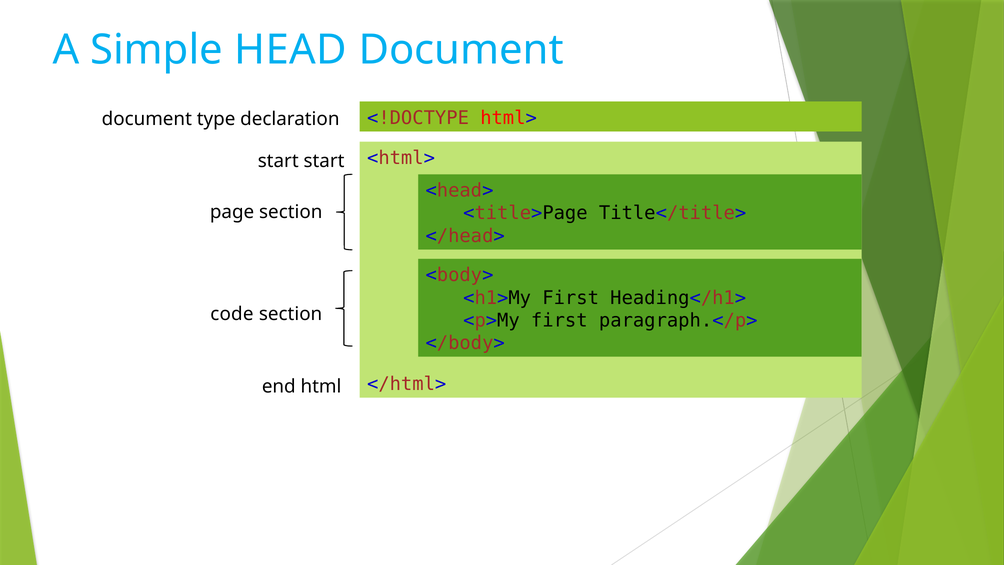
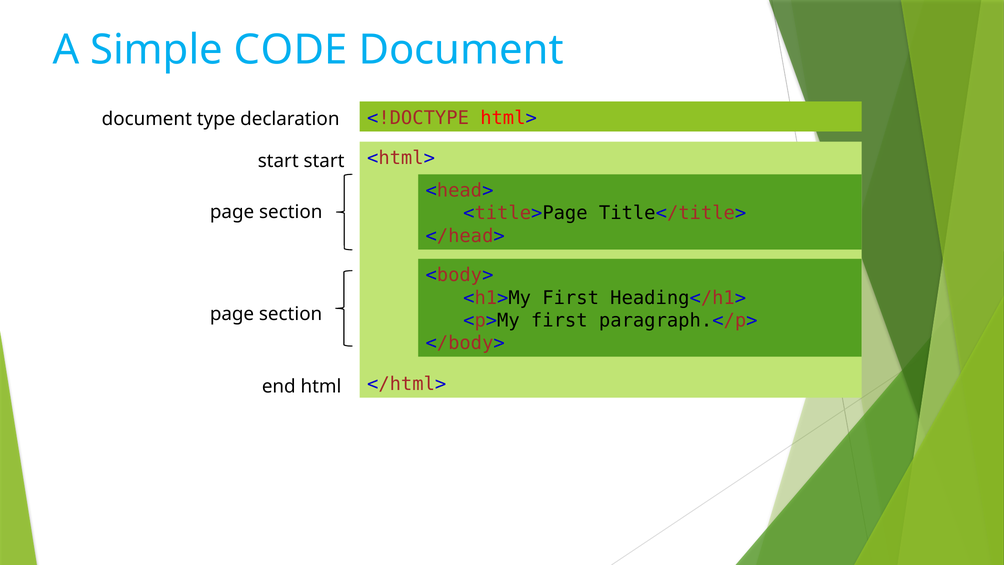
HEAD: HEAD -> CODE (291, 50)
code: code -> page (232, 314)
